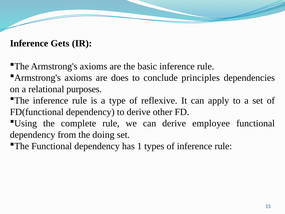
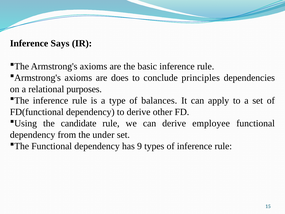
Gets: Gets -> Says (60, 43)
reflexive: reflexive -> balances (159, 100)
complete: complete -> candidate (79, 123)
doing: doing -> under (103, 135)
1: 1 -> 9 (140, 146)
